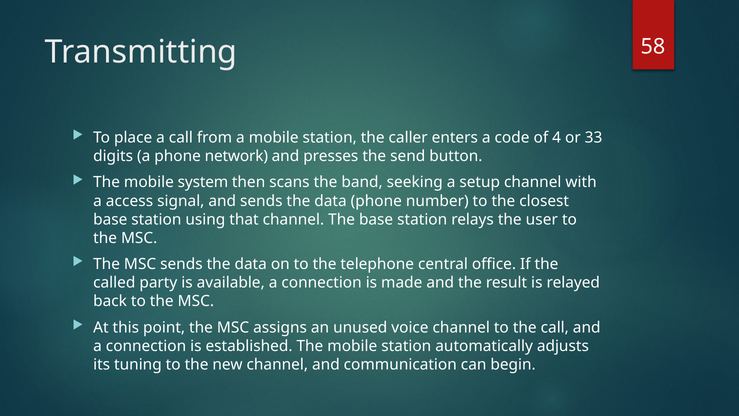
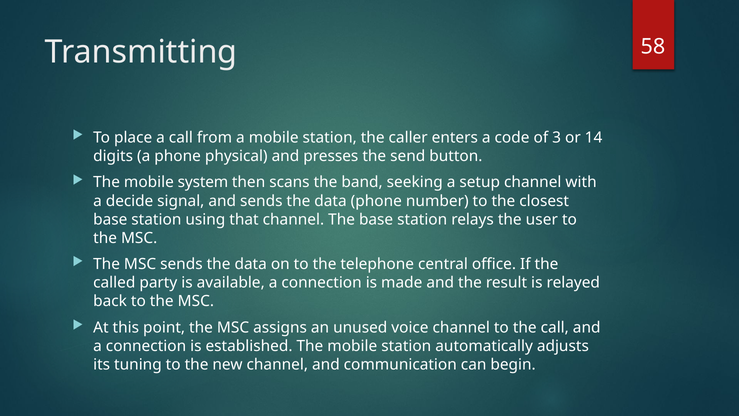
4: 4 -> 3 (557, 138)
33: 33 -> 14 (594, 138)
network: network -> physical (236, 156)
access: access -> decide (130, 201)
